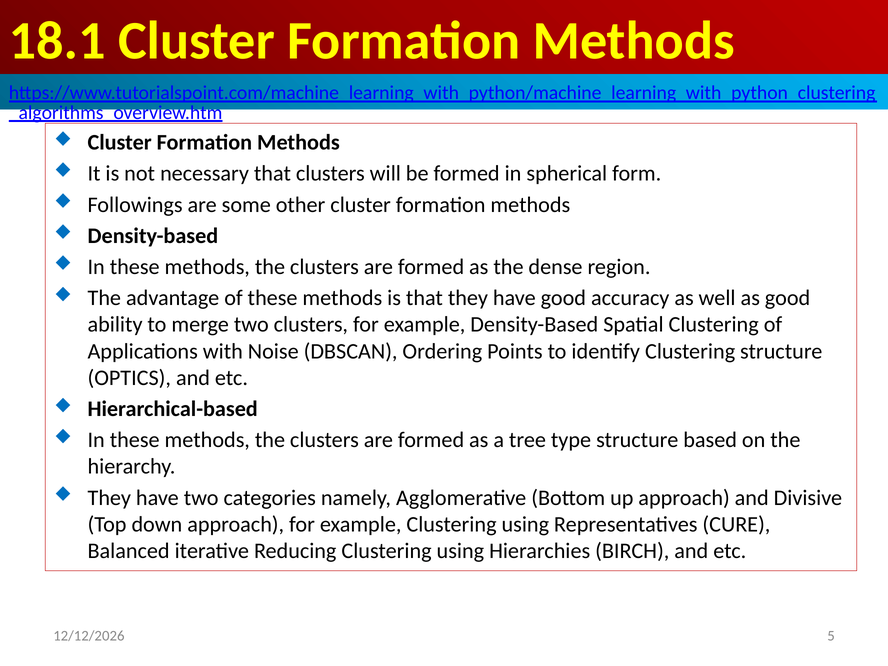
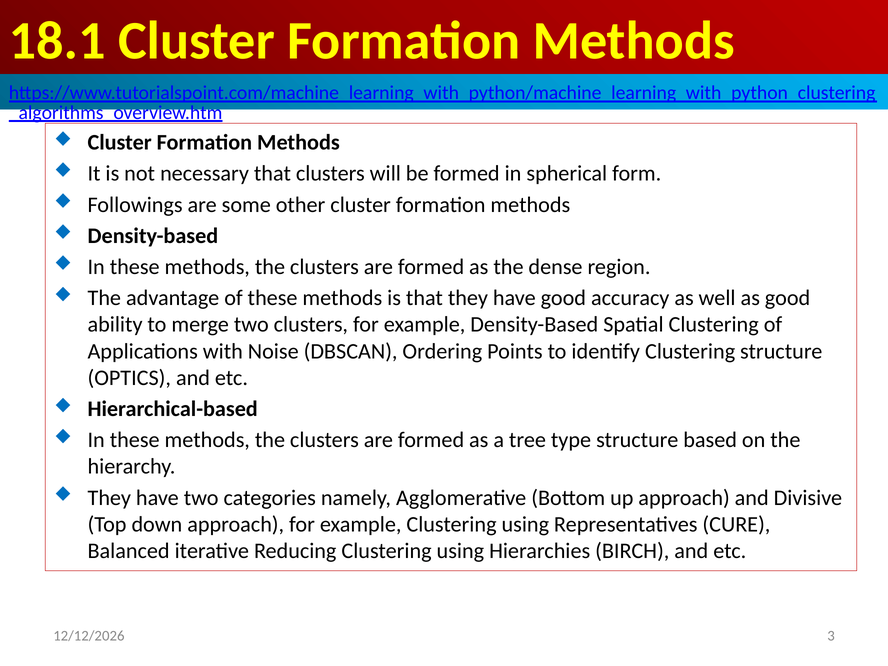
5: 5 -> 3 (831, 636)
